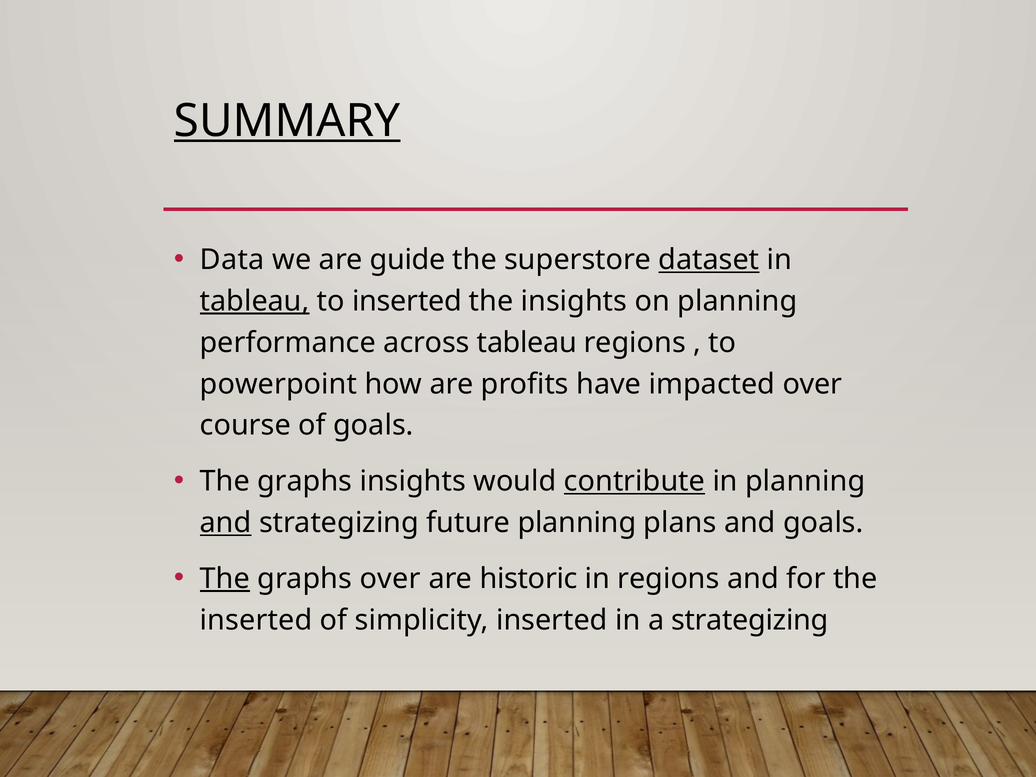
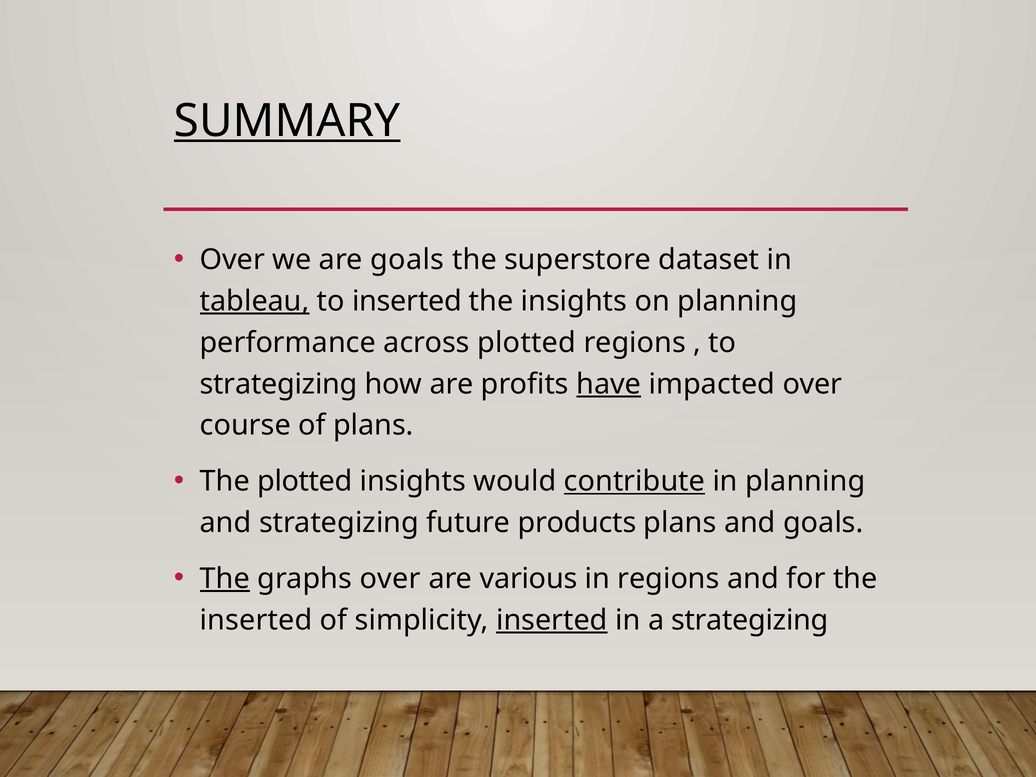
Data: Data -> Over (232, 260)
are guide: guide -> goals (407, 260)
dataset underline: present -> none (709, 260)
across tableau: tableau -> plotted (527, 343)
powerpoint: powerpoint -> strategizing (279, 384)
have underline: none -> present (609, 384)
of goals: goals -> plans (373, 425)
graphs: graphs -> plotted (305, 481)
and underline: present -> none (226, 523)
future planning: planning -> products (577, 523)
historic: historic -> various (529, 579)
inserted underline: none -> present (552, 620)
